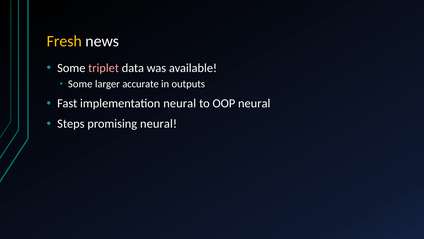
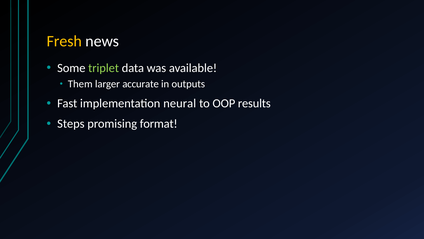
triplet colour: pink -> light green (104, 68)
Some: Some -> Them (80, 84)
OOP neural: neural -> results (254, 103)
promising neural: neural -> format (159, 124)
